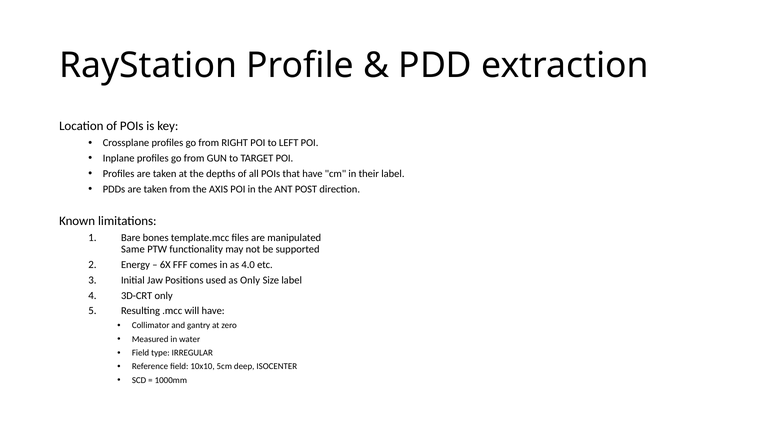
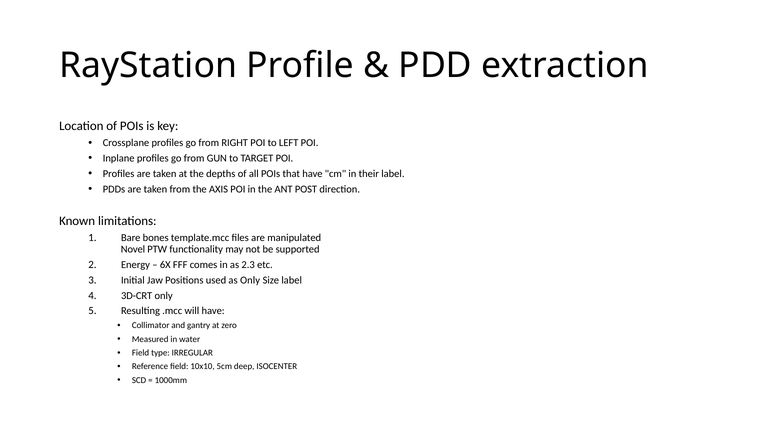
Same: Same -> Novel (133, 249)
4.0: 4.0 -> 2.3 (248, 264)
